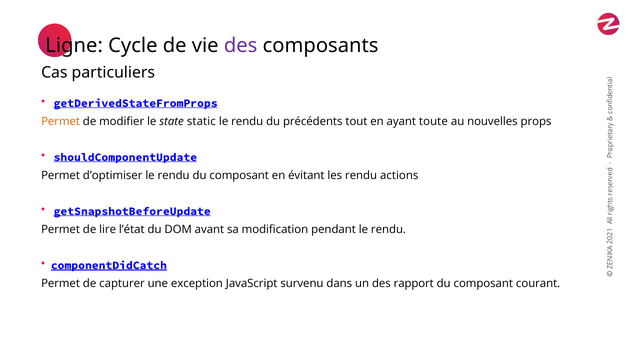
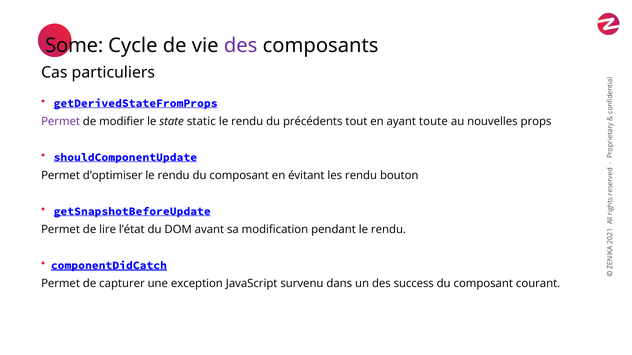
Ligne: Ligne -> Some (74, 45)
Permet colour: orange -> purple (61, 122)
actions: actions -> bouton (399, 176)
rapport: rapport -> success (414, 284)
